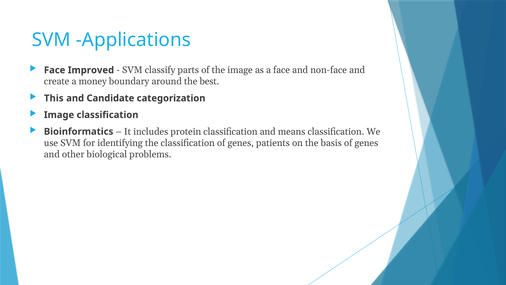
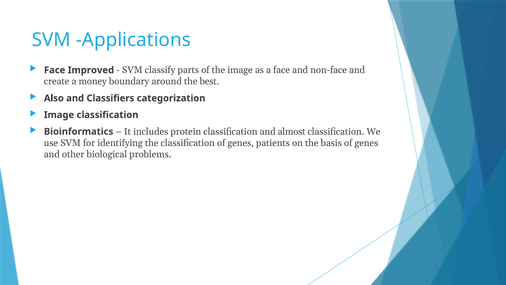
This: This -> Also (54, 98)
Candidate: Candidate -> Classifiers (110, 98)
means: means -> almost (292, 131)
